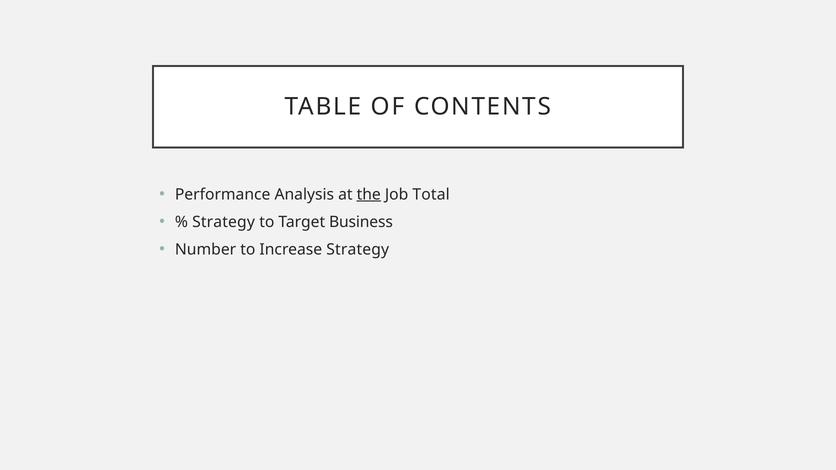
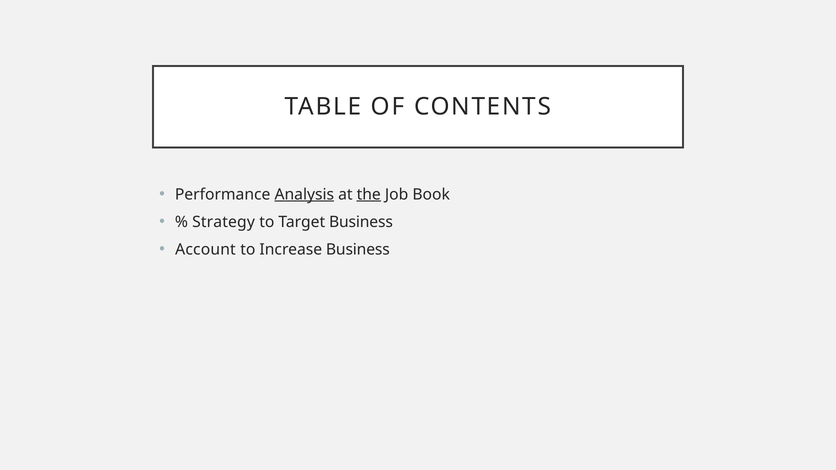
Analysis underline: none -> present (304, 195)
Total: Total -> Book (431, 195)
Number: Number -> Account (206, 250)
Increase Strategy: Strategy -> Business (358, 250)
